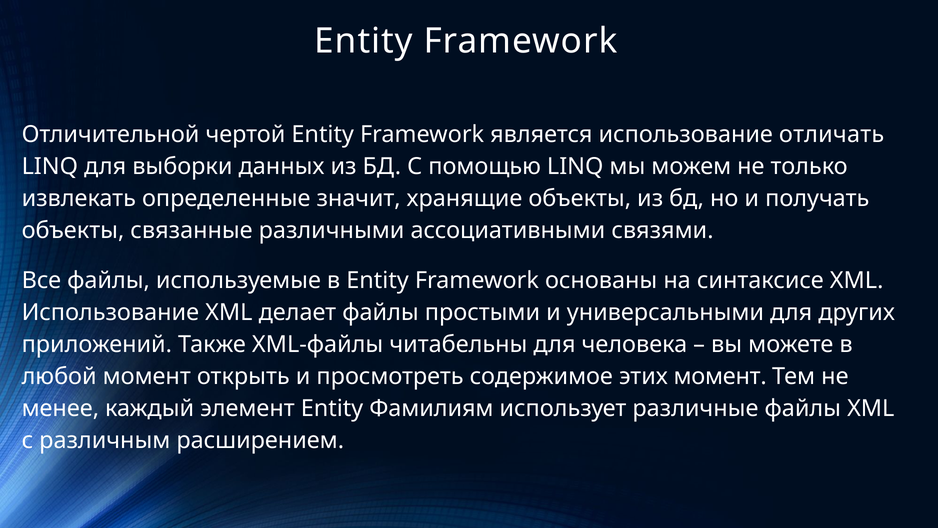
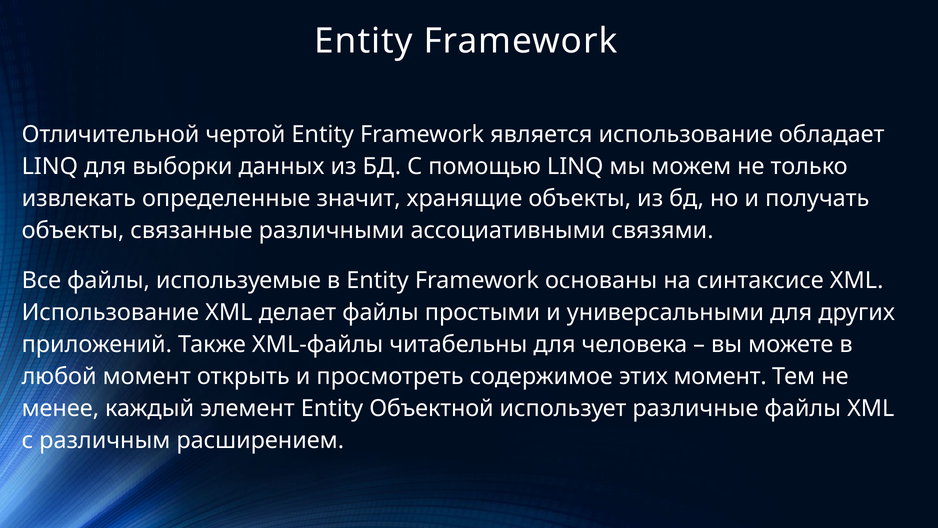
отличать: отличать -> обладает (832, 134)
Фамилиям: Фамилиям -> Объектной (431, 408)
